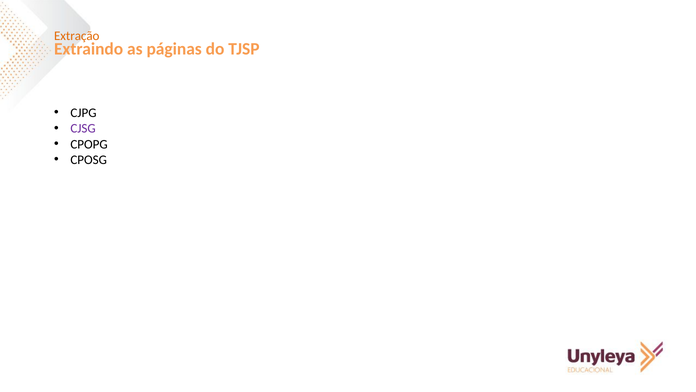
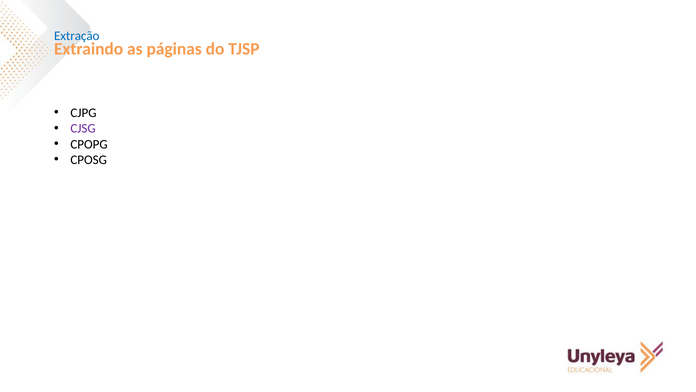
Extração colour: orange -> blue (77, 36)
